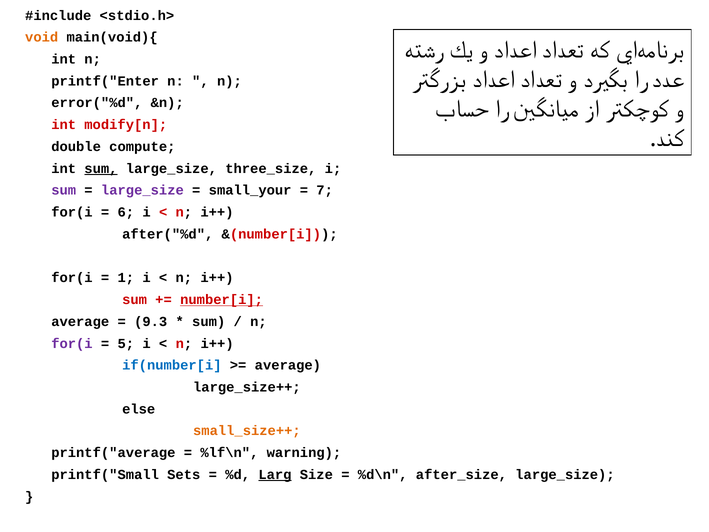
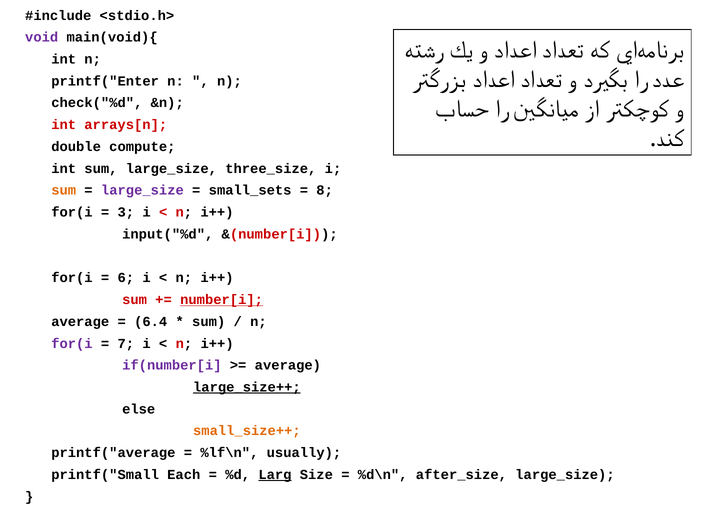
void colour: orange -> purple (42, 37)
error("%d: error("%d -> check("%d (97, 103)
modify[n: modify[n -> arrays[n (126, 125)
sum underline: present -> none (101, 168)
sum colour: purple -> orange (64, 190)
small_your: small_your -> small_sets (250, 190)
7: 7 -> 8 (325, 190)
6: 6 -> 3 (126, 212)
after("%d: after("%d -> input("%d (168, 234)
1: 1 -> 6 (126, 278)
9.3: 9.3 -> 6.4 (151, 321)
5: 5 -> 7 (126, 343)
if(number[i colour: blue -> purple (172, 365)
large_size++ underline: none -> present (247, 387)
warning: warning -> usually (304, 453)
Sets: Sets -> Each (184, 474)
